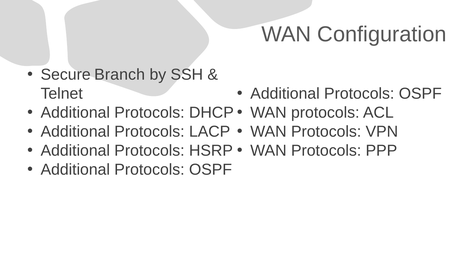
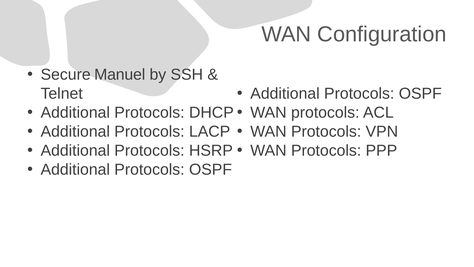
Branch: Branch -> Manuel (120, 75)
